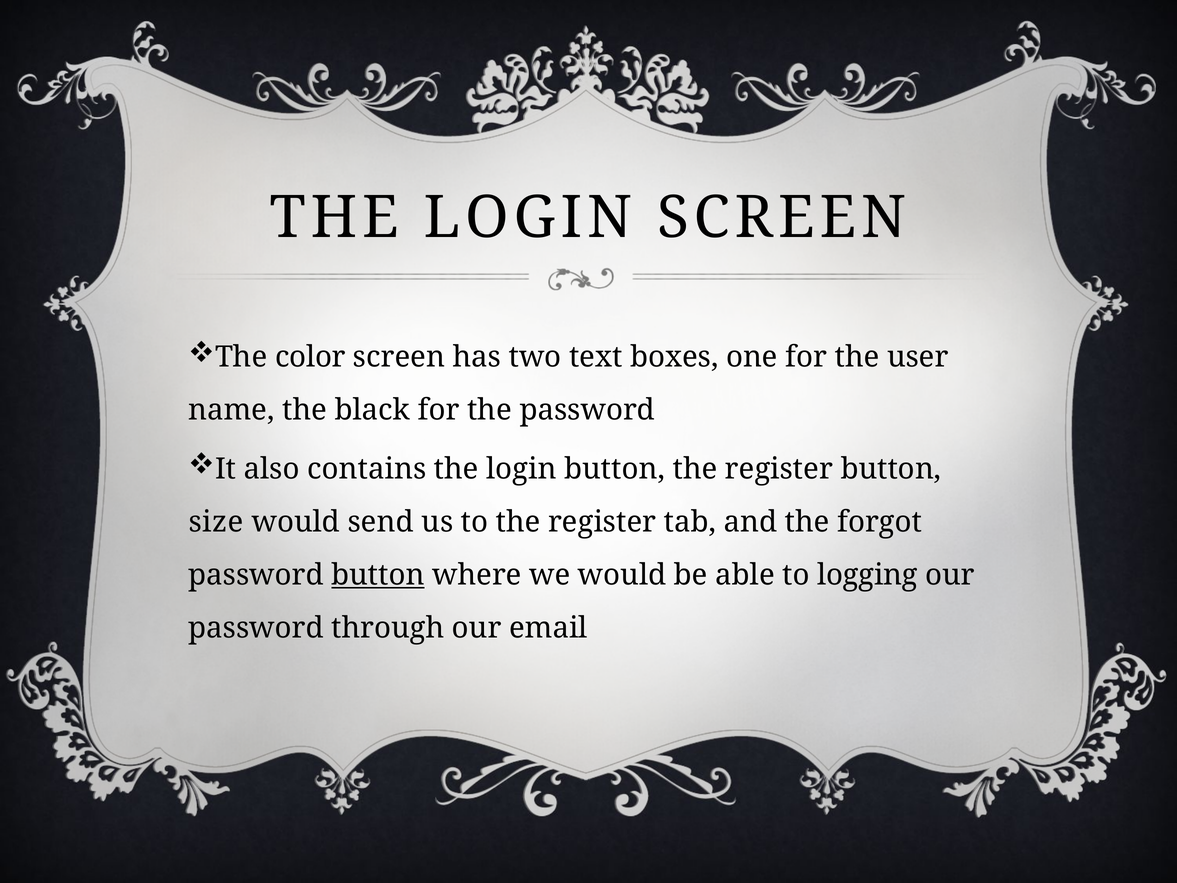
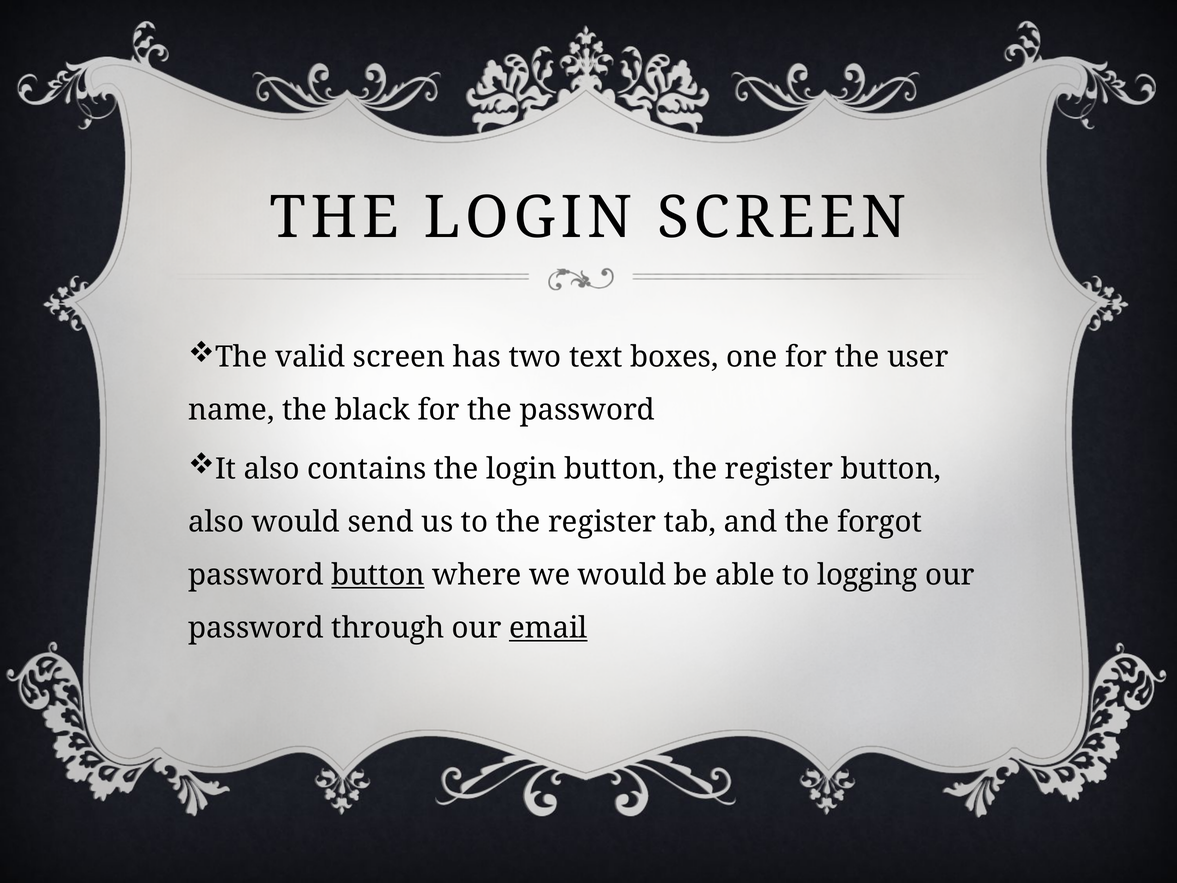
color: color -> valid (310, 357)
size: size -> also (216, 522)
email underline: none -> present (548, 628)
